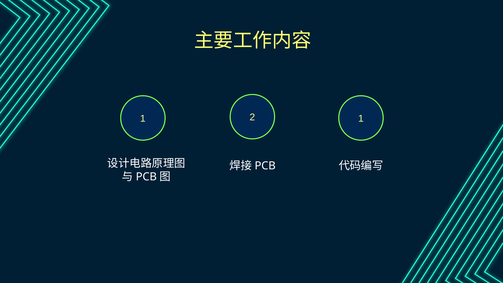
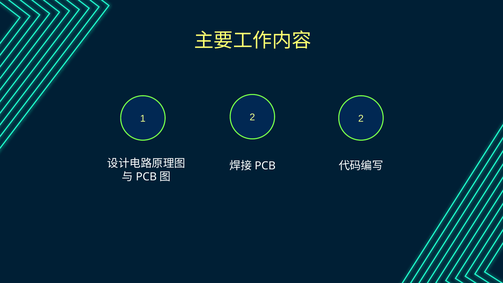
1 1: 1 -> 2 (361, 119)
